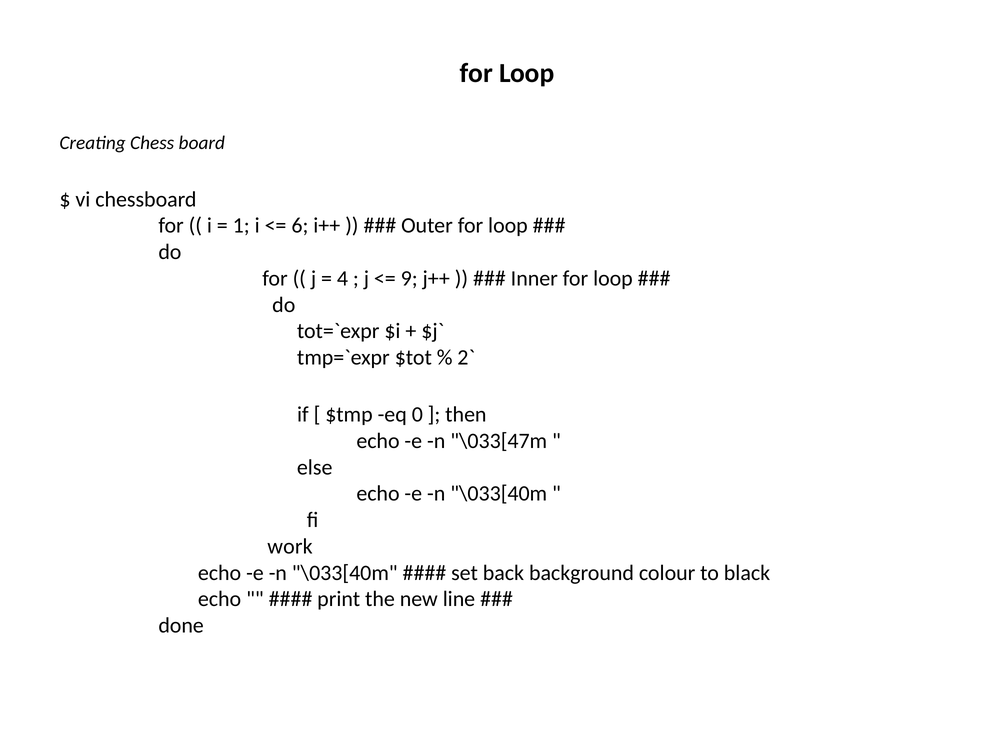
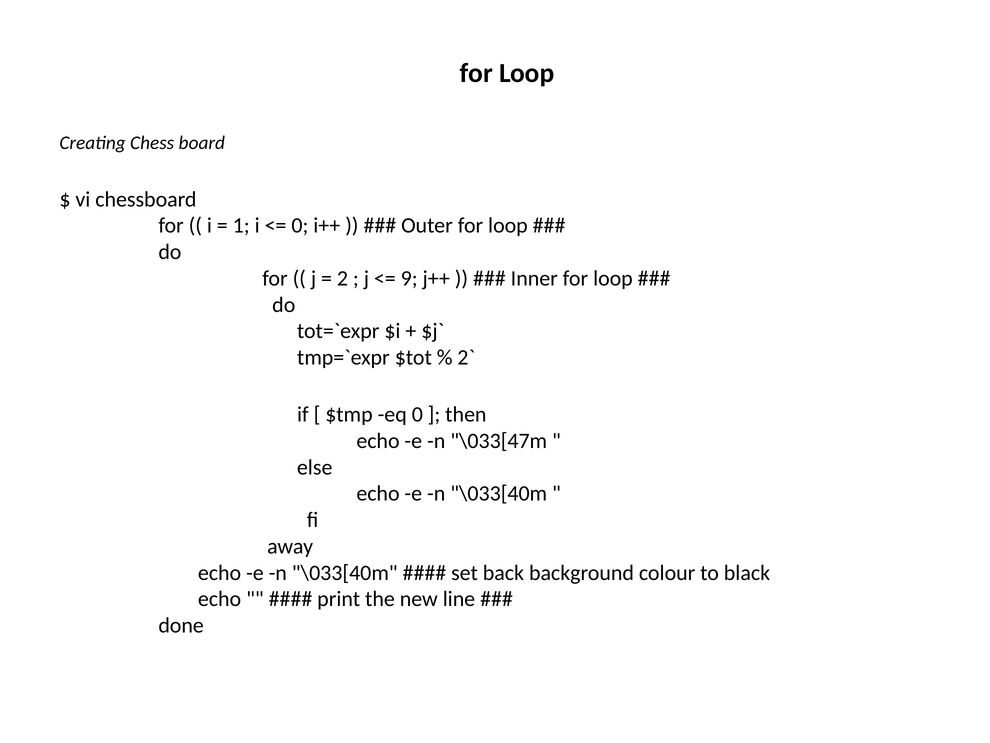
6: 6 -> 0 (300, 226)
4: 4 -> 2 (342, 278)
work: work -> away (290, 546)
